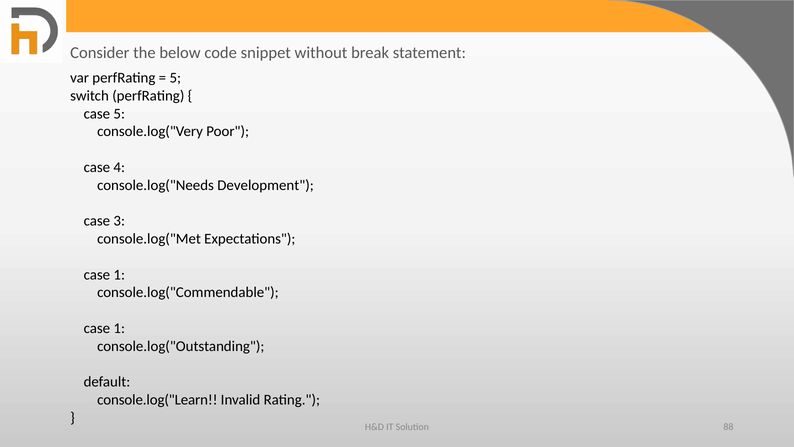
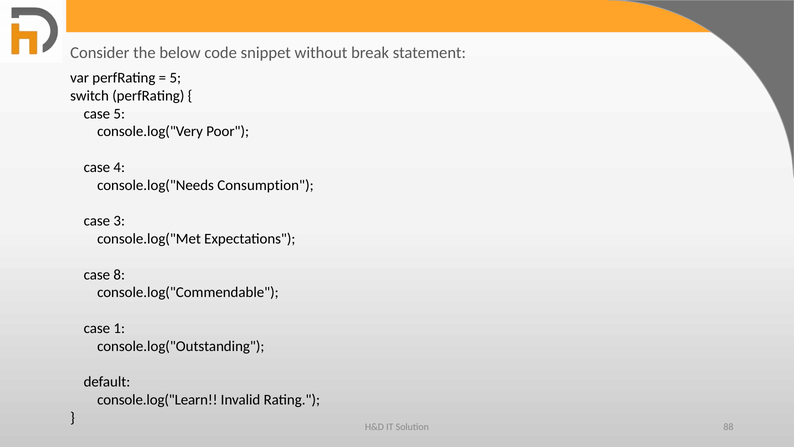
Development: Development -> Consumption (266, 185)
1: 1 -> 8 (119, 274)
